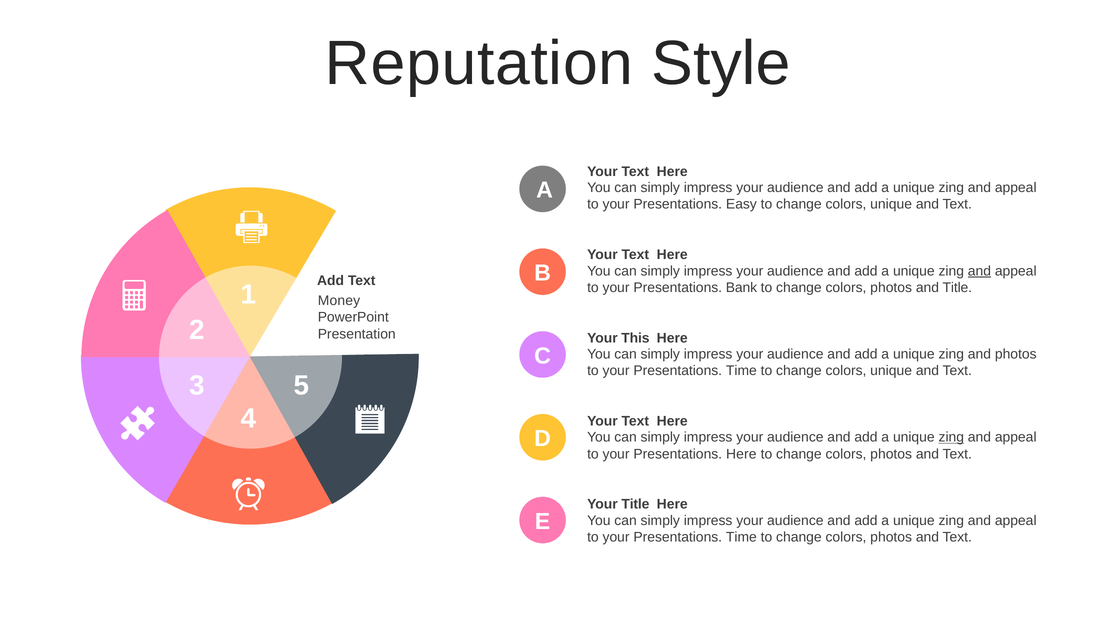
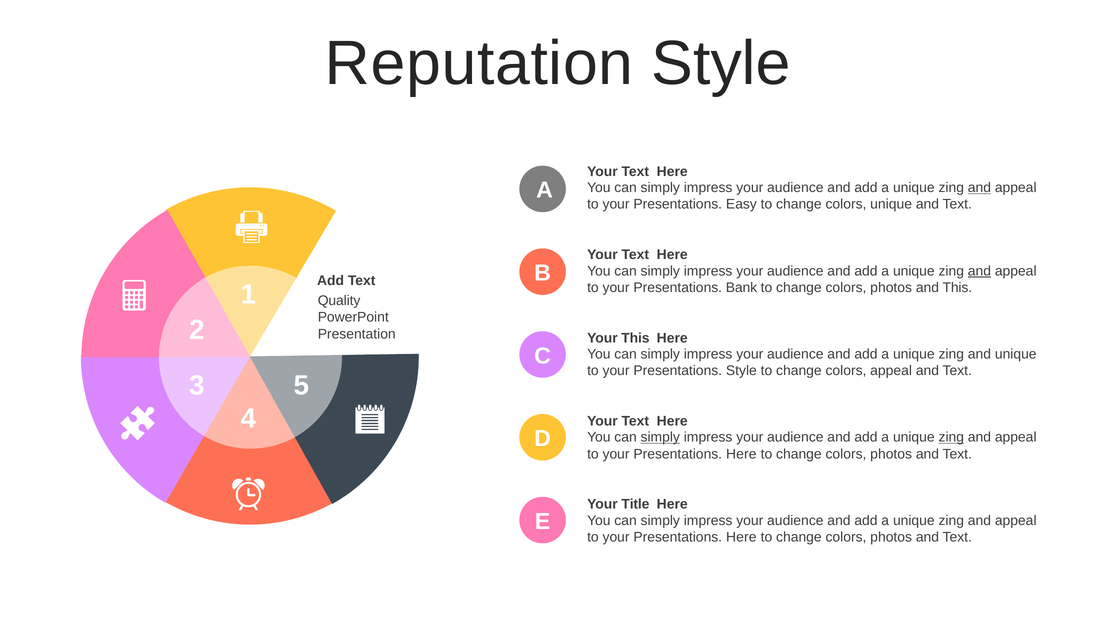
and underline: none -> present (979, 188)
and Title: Title -> This (957, 288)
Money: Money -> Quality (339, 301)
and photos: photos -> unique (1016, 354)
Time: Time -> Style (741, 371)
unique: unique -> appeal (891, 371)
simply underline: none -> present (660, 437)
Time: Time -> Here (741, 537)
